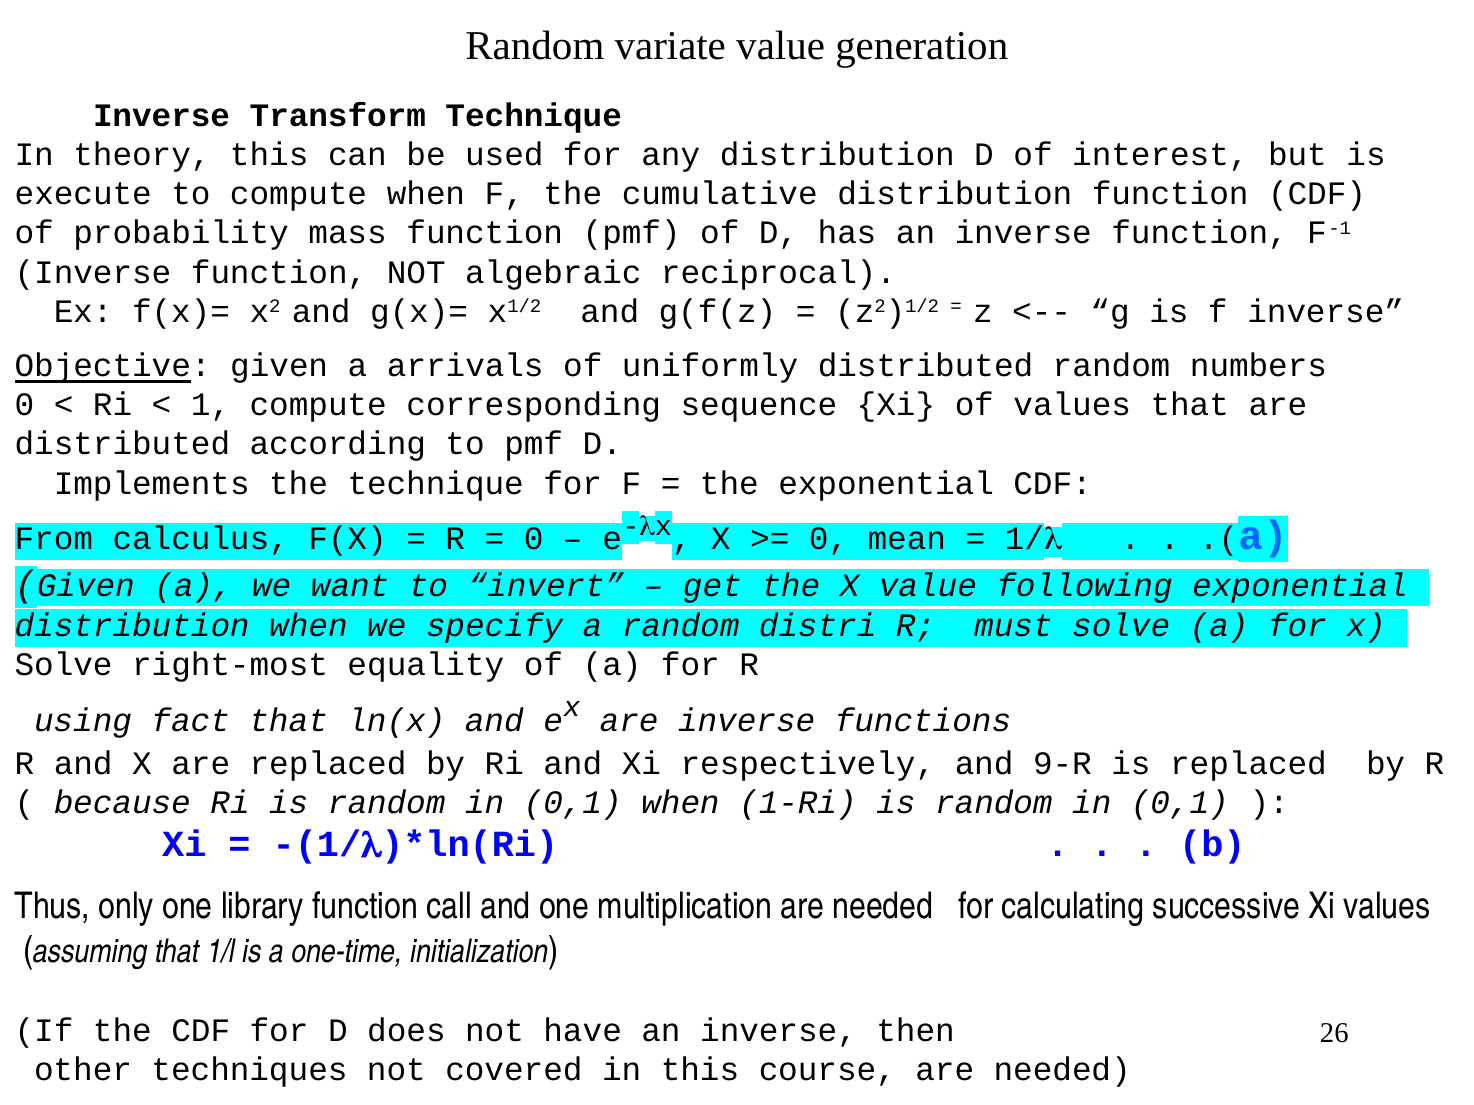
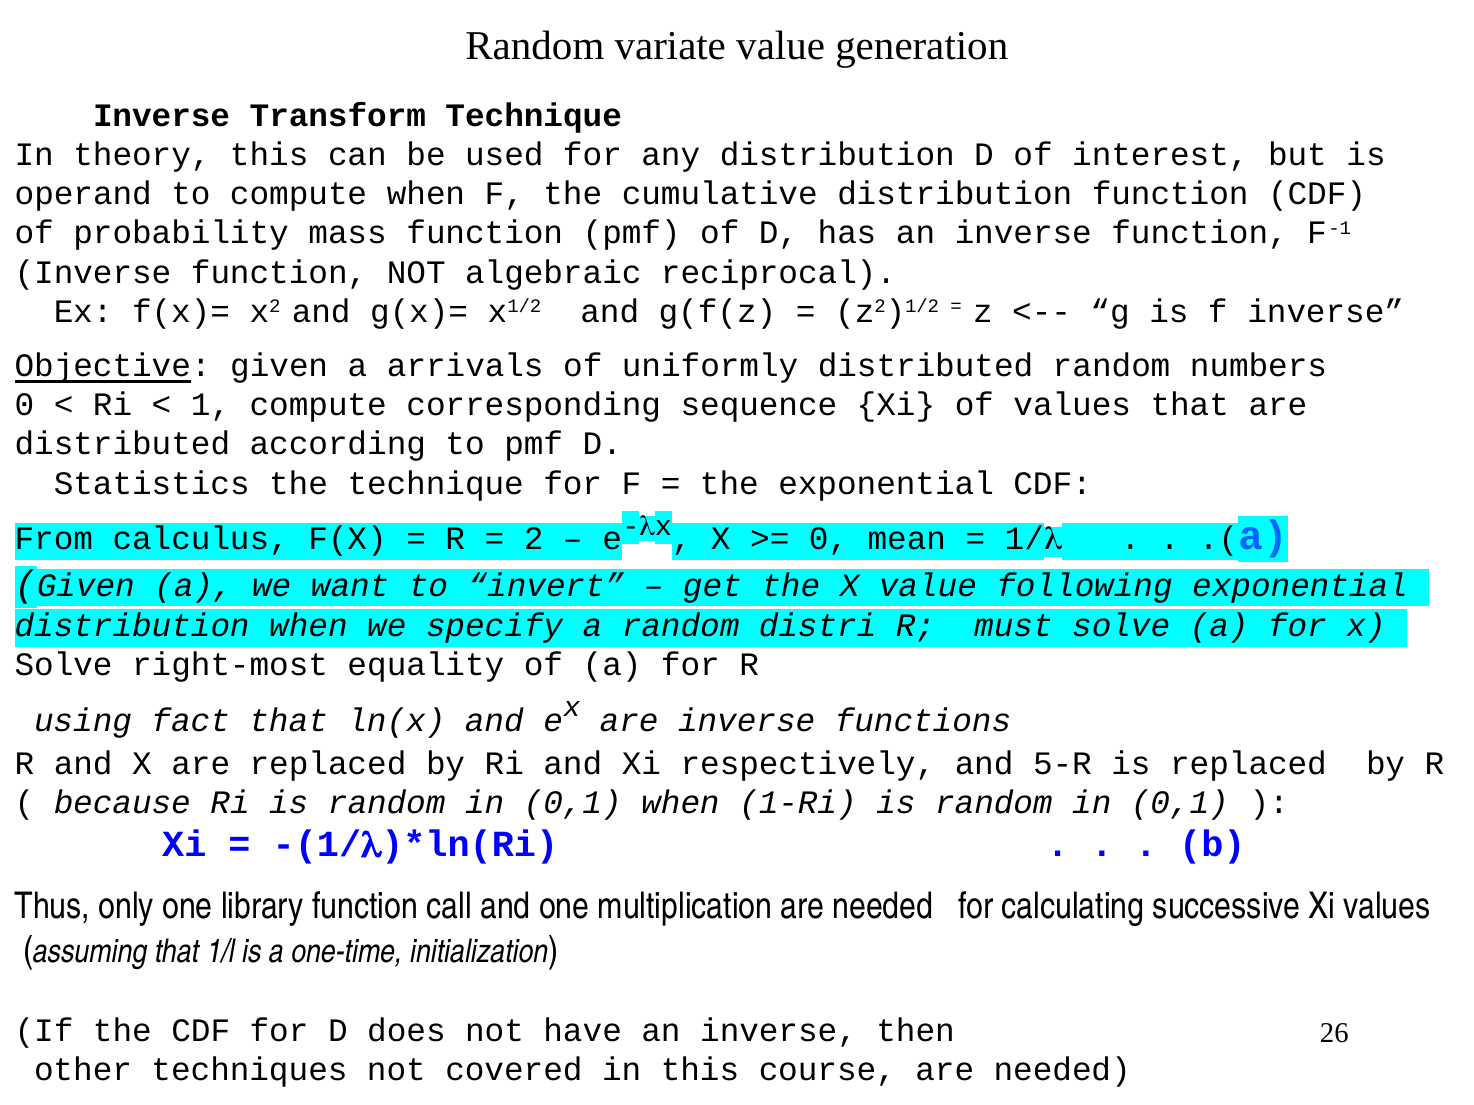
execute: execute -> operand (83, 194)
Implements: Implements -> Statistics (152, 484)
0: 0 -> 2 (534, 539)
9-R: 9-R -> 5-R (1062, 764)
